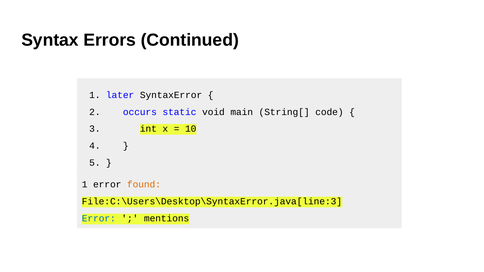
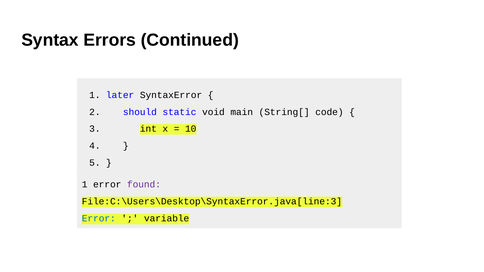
occurs: occurs -> should (140, 112)
found colour: orange -> purple (144, 185)
mentions: mentions -> variable (167, 219)
